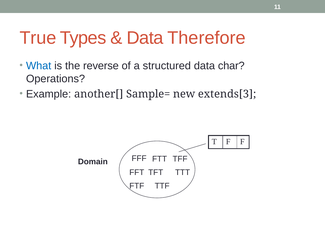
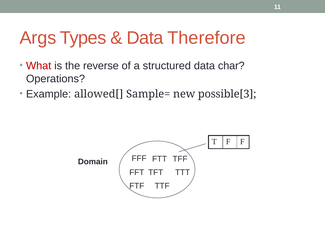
True: True -> Args (38, 38)
What colour: blue -> red (39, 66)
another[: another[ -> allowed[ (99, 94)
extends[3: extends[3 -> possible[3 (227, 94)
